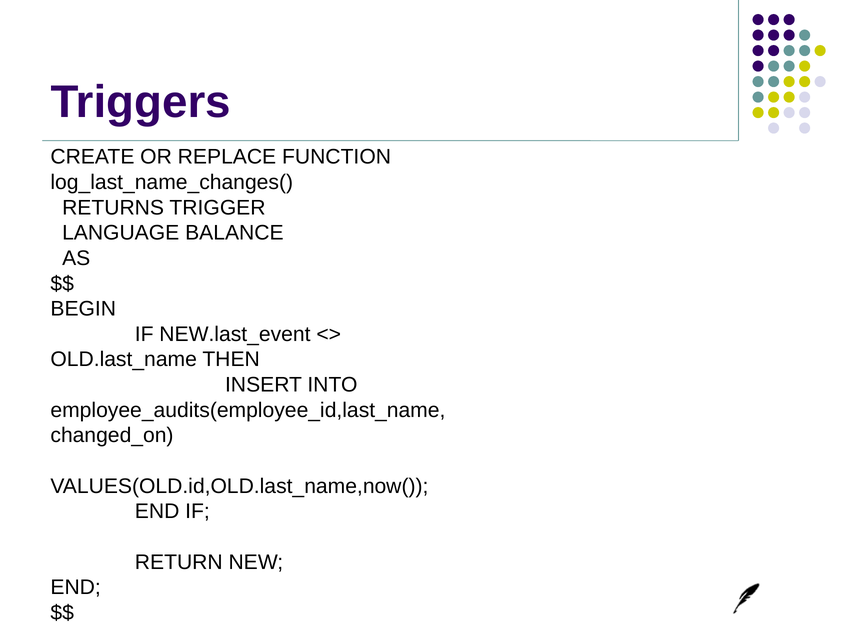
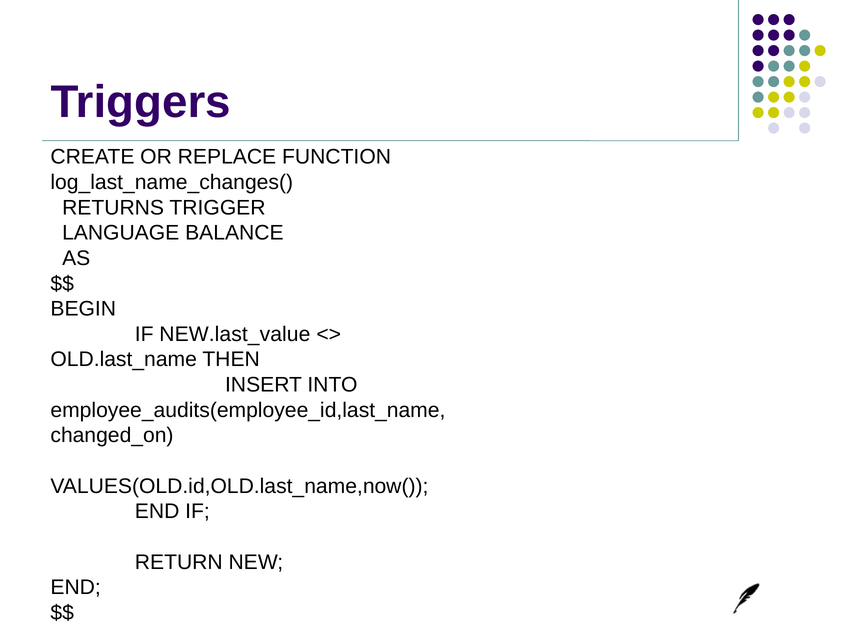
NEW.last_event: NEW.last_event -> NEW.last_value (235, 334)
